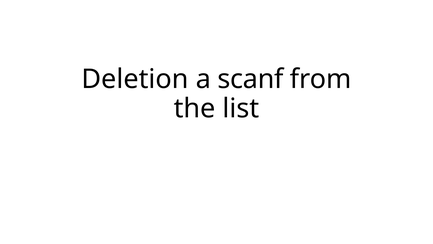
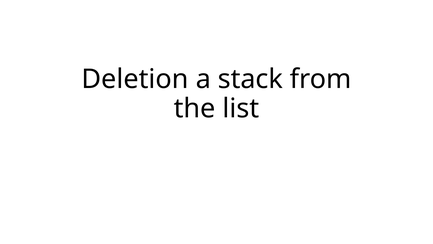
scanf: scanf -> stack (250, 79)
